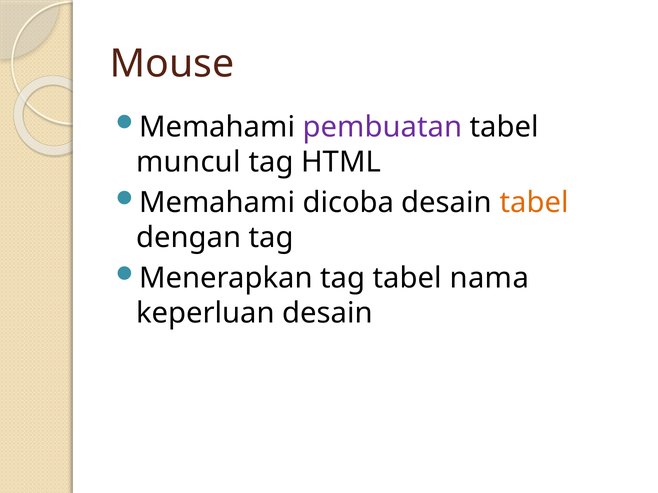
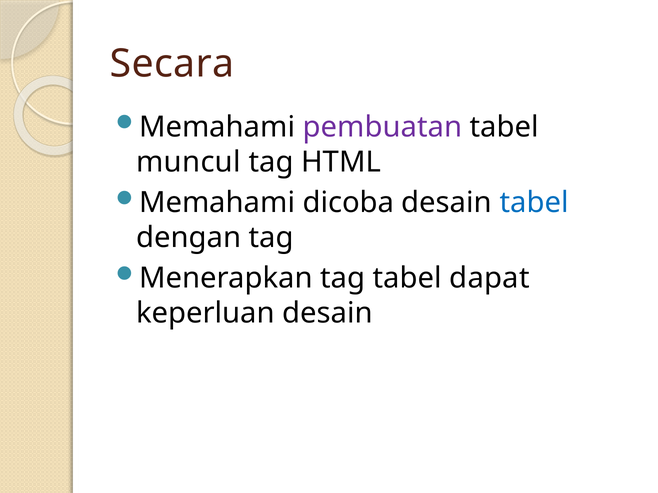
Mouse: Mouse -> Secara (172, 64)
tabel colour: orange -> blue (534, 203)
nama: nama -> dapat (490, 278)
